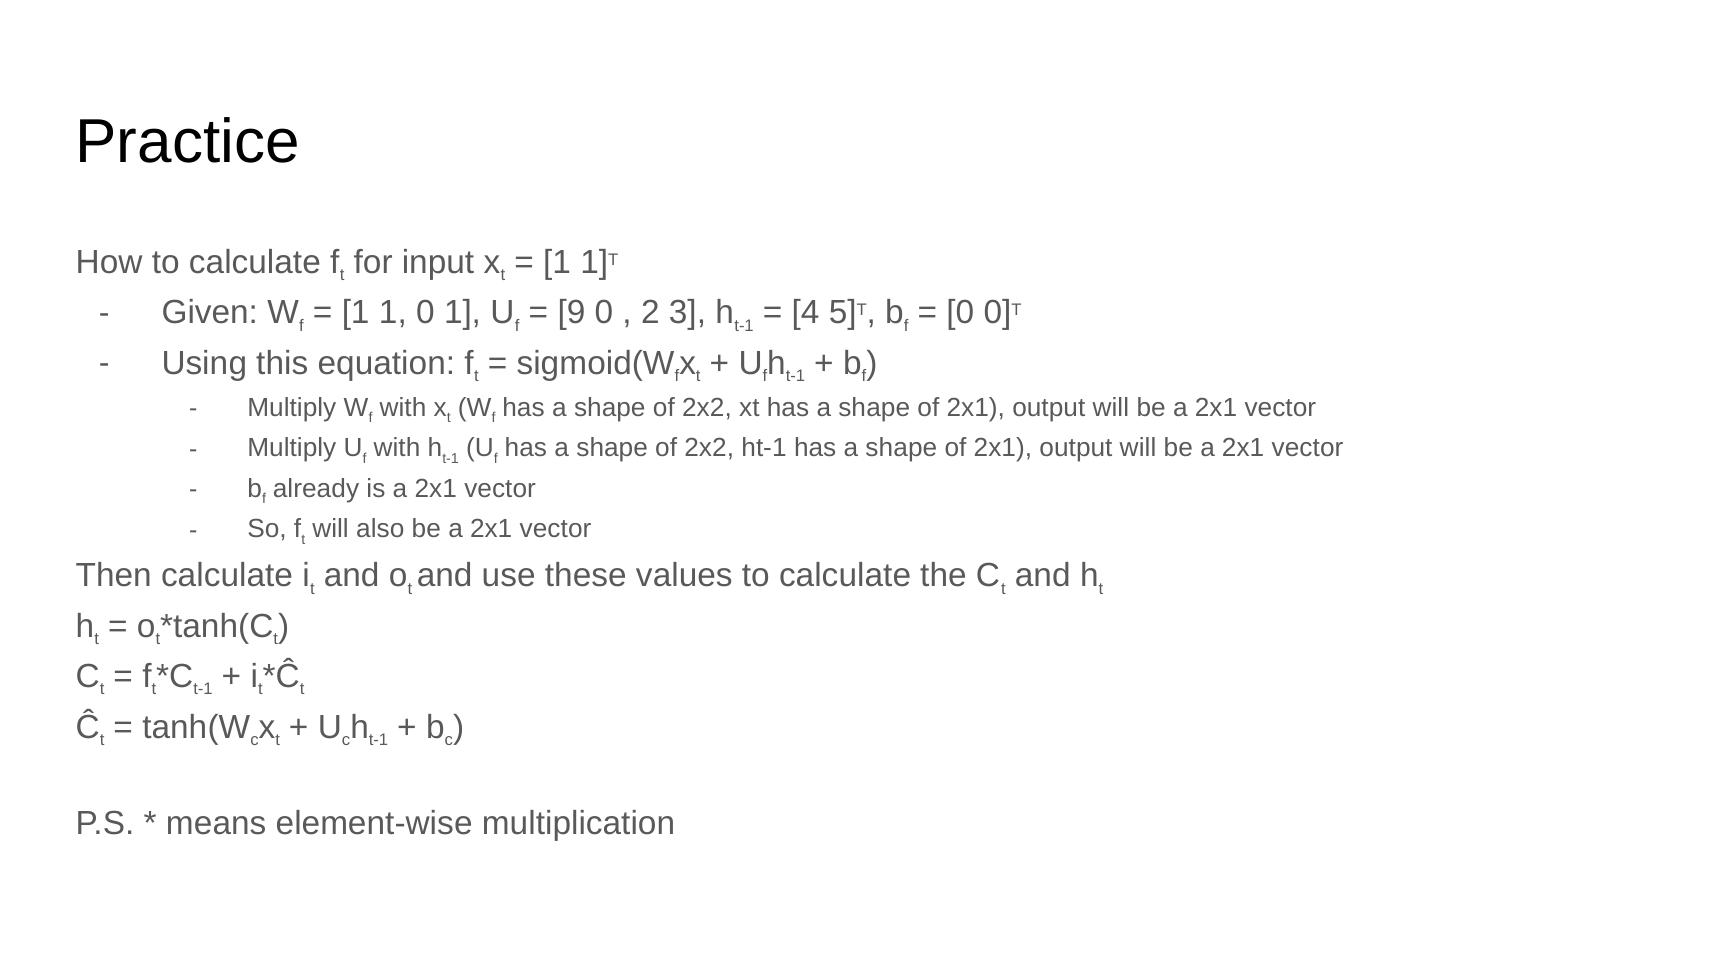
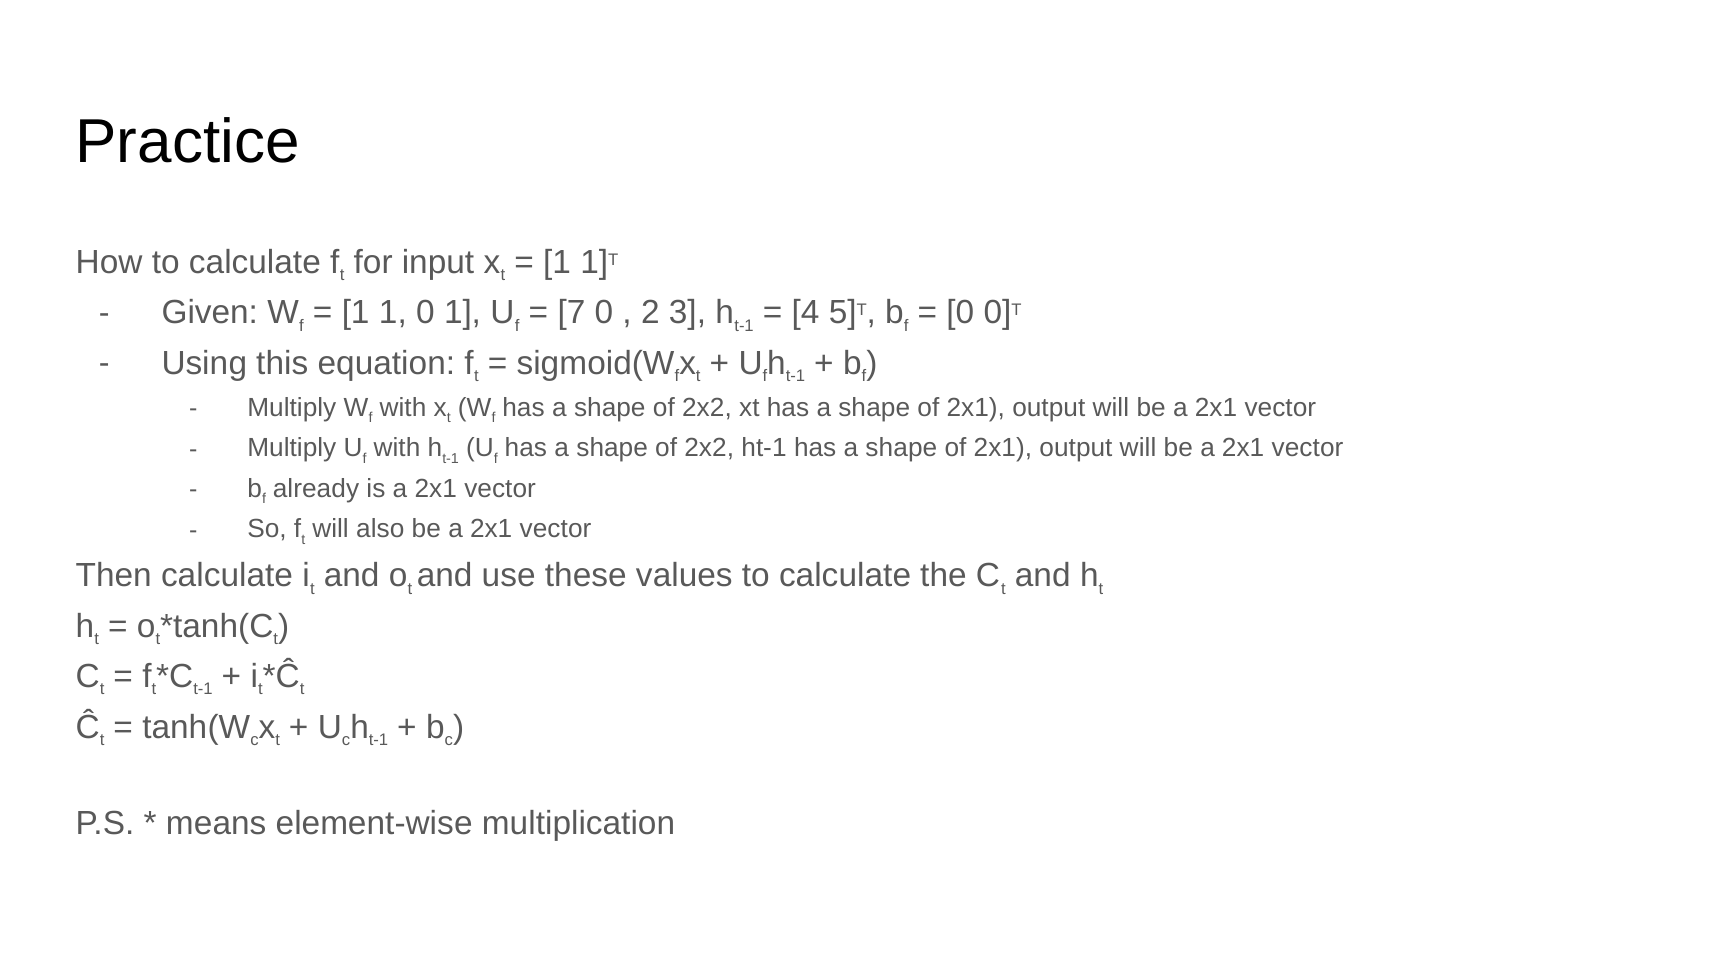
9: 9 -> 7 (571, 313)
